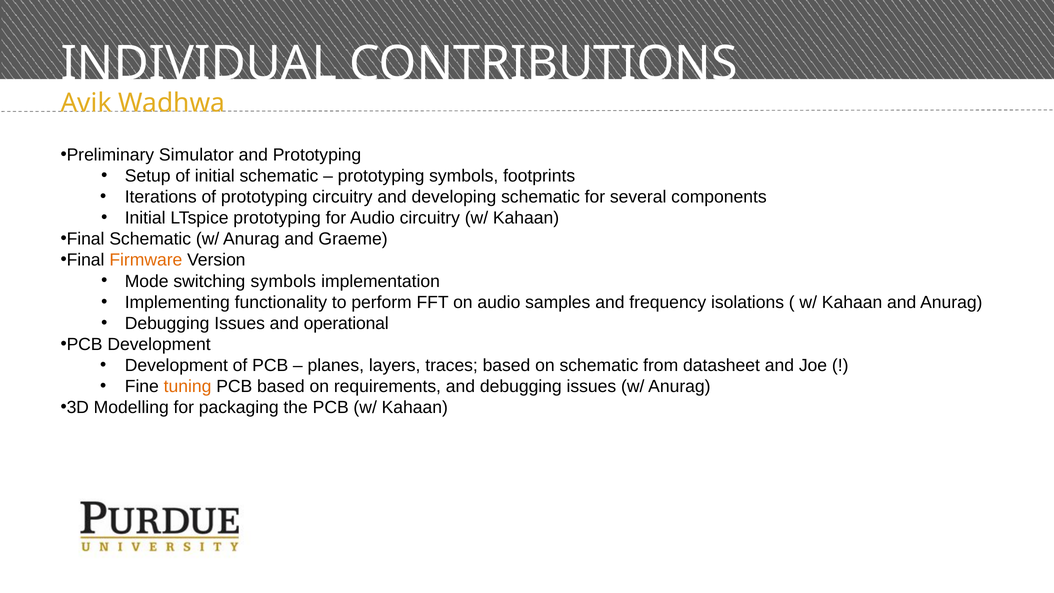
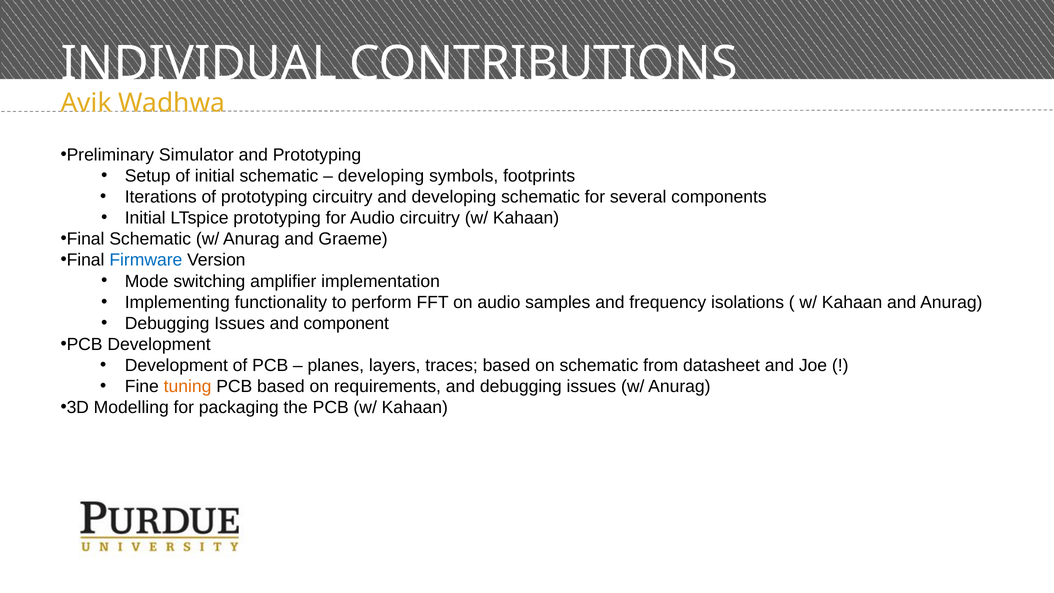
prototyping: prototyping -> developing (381, 176)
Firmware colour: orange -> blue (146, 260)
switching symbols: symbols -> amplifier (283, 281)
operational: operational -> component (346, 323)
